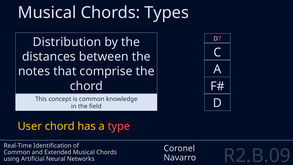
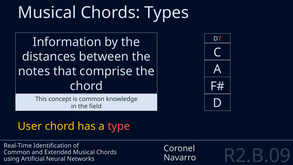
Distribution: Distribution -> Information (67, 42)
